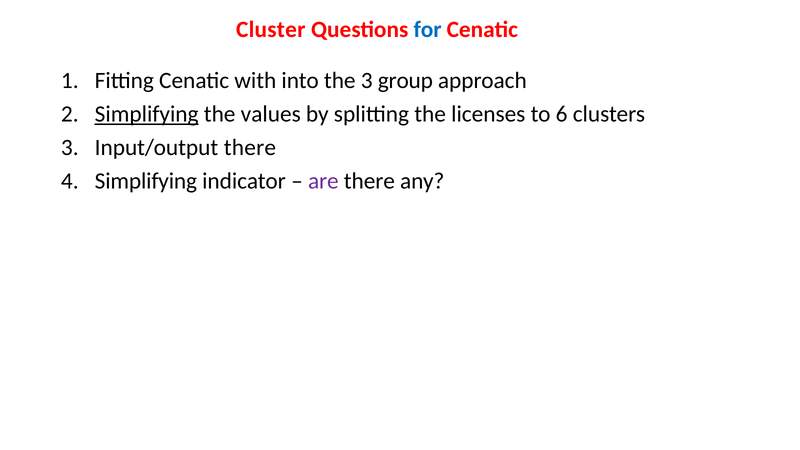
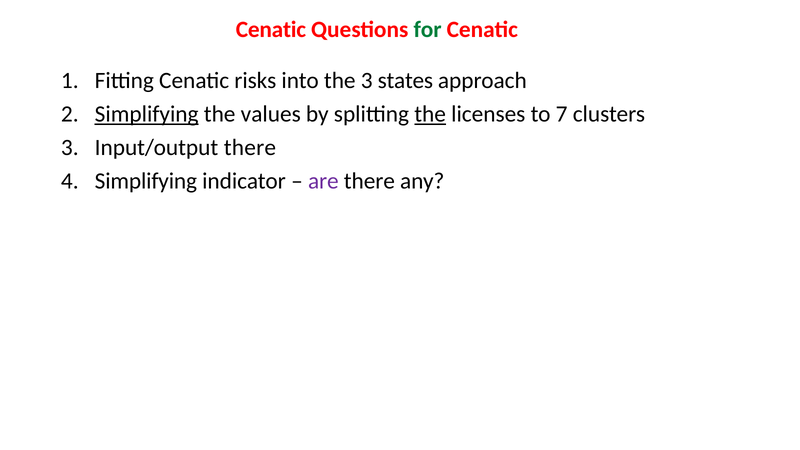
Cluster: Cluster -> Cenatic (271, 29)
for colour: blue -> green (428, 29)
with: with -> risks (255, 81)
group: group -> states (405, 81)
the underline: none -> present (430, 114)
6: 6 -> 7 (562, 114)
